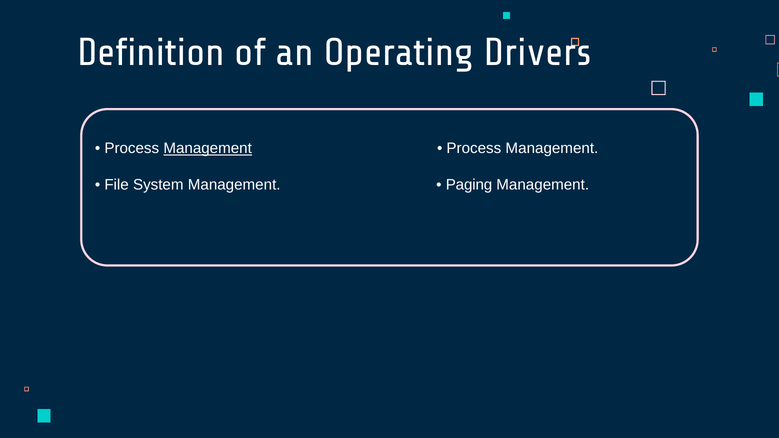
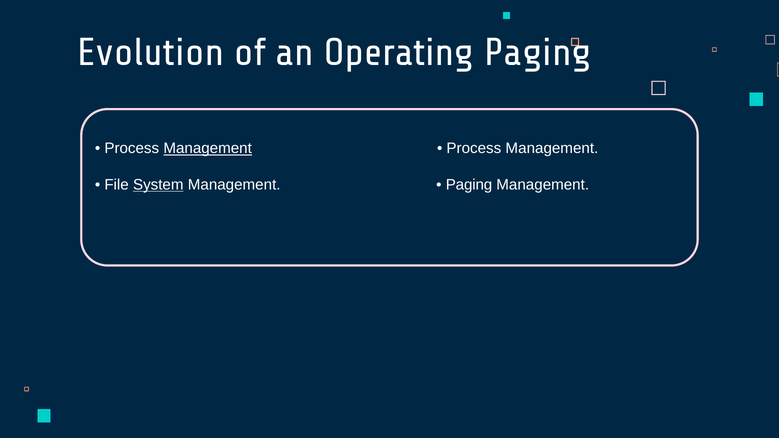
Definition: Definition -> Evolution (151, 52)
Operating Drivers: Drivers -> Paging (538, 52)
System underline: none -> present (158, 185)
